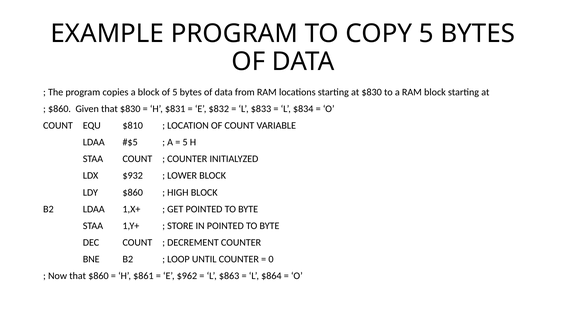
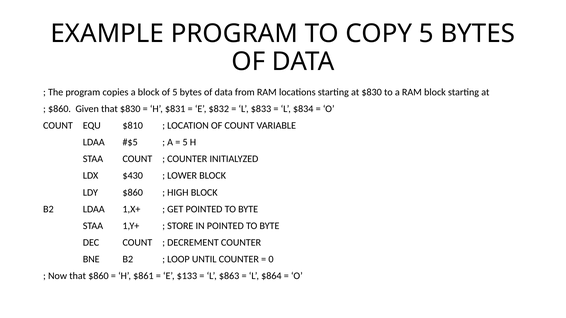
$932: $932 -> $430 (133, 176)
$962: $962 -> $133 (187, 276)
